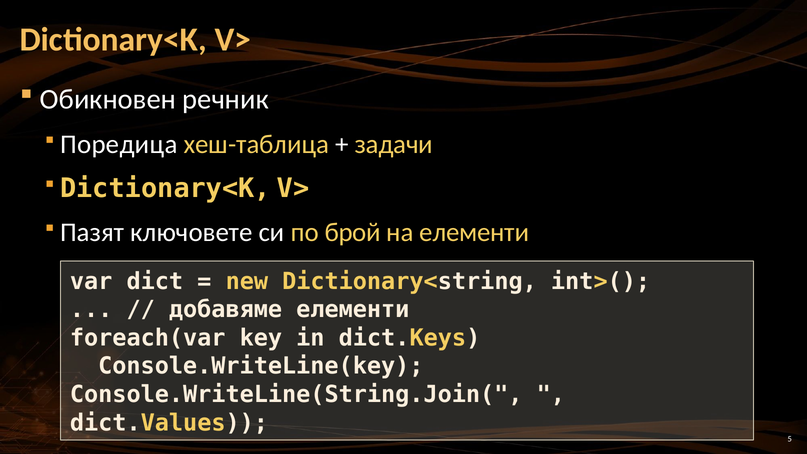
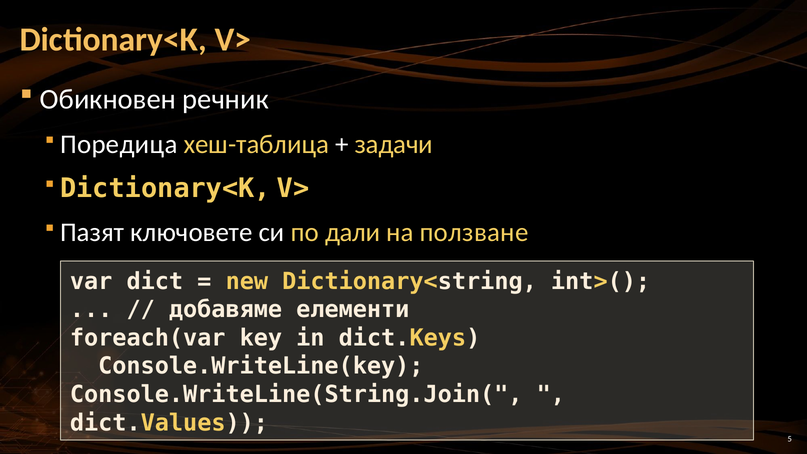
брой: брой -> дали (353, 232)
на елементи: елементи -> ползване (474, 232)
